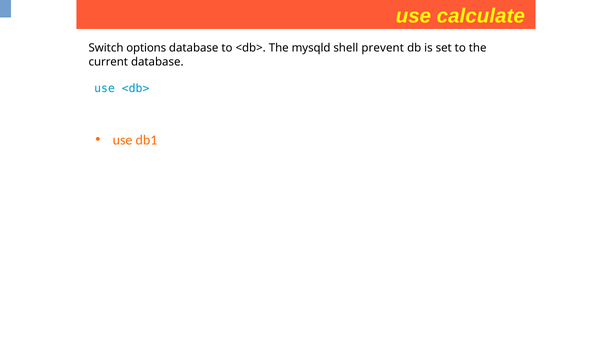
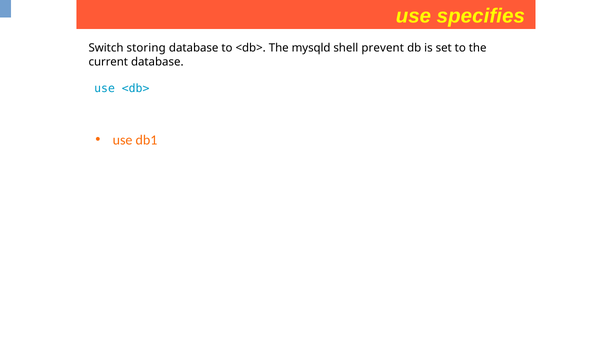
calculate: calculate -> specifies (481, 16)
options: options -> storing (146, 48)
